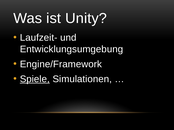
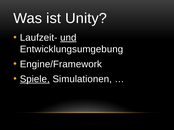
und underline: none -> present (68, 38)
